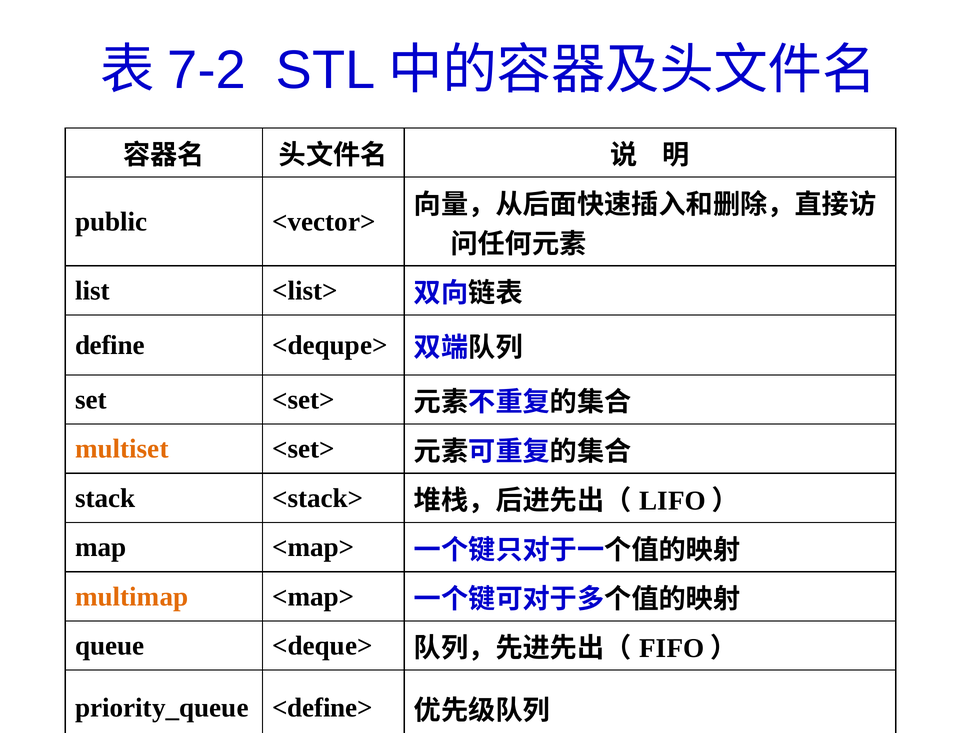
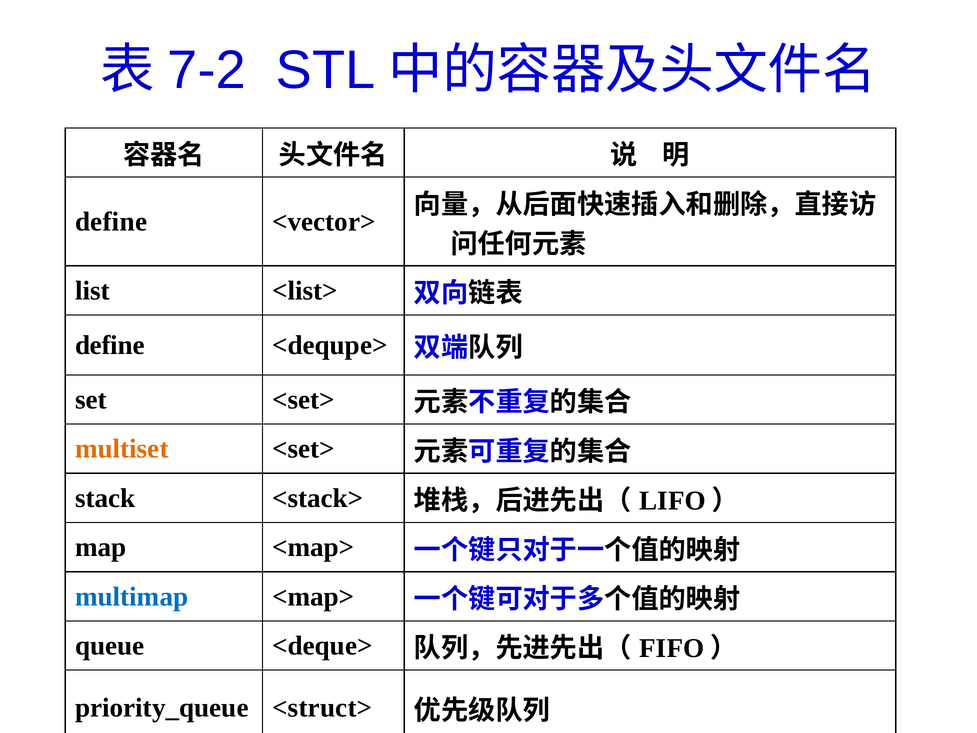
public: public -> define (111, 222)
multimap colour: orange -> blue (132, 596)
<define>: <define> -> <struct> (322, 708)
